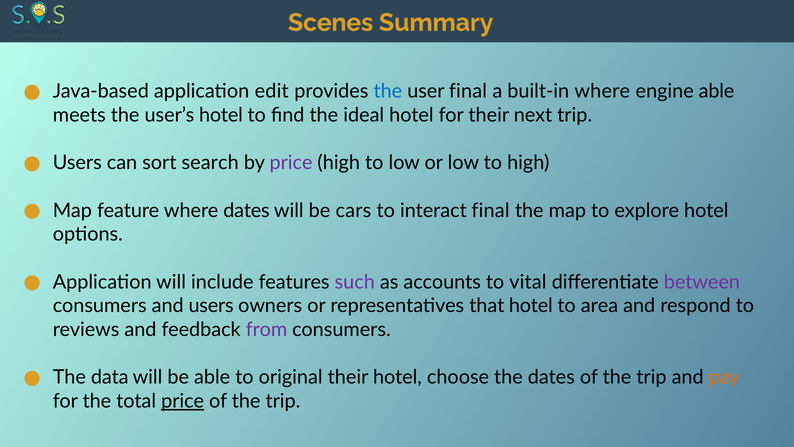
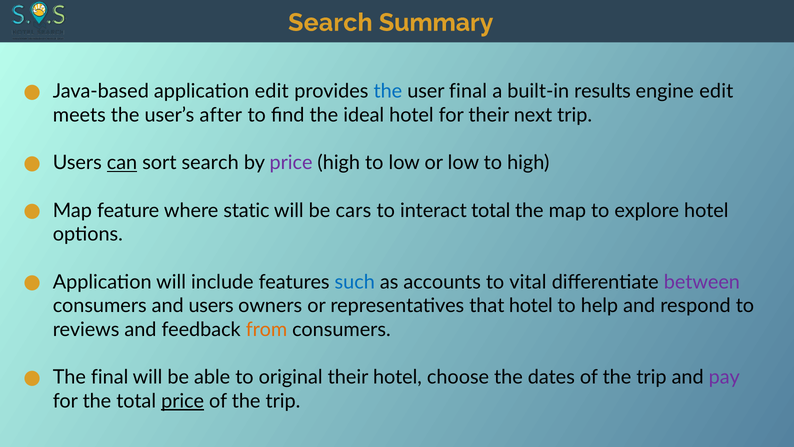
Scenes: Scenes -> Search (330, 23)
built-in where: where -> results (602, 91)
engine able: able -> edit (716, 91)
user’s hotel: hotel -> after (221, 115)
can underline: none -> present (122, 163)
where dates: dates -> static (246, 210)
interact final: final -> total (491, 210)
such colour: purple -> blue (355, 282)
area: area -> help (599, 306)
from colour: purple -> orange (266, 329)
The data: data -> final (110, 377)
pay colour: orange -> purple (724, 377)
